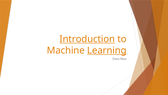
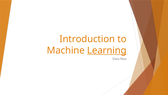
Introduction underline: present -> none (87, 39)
